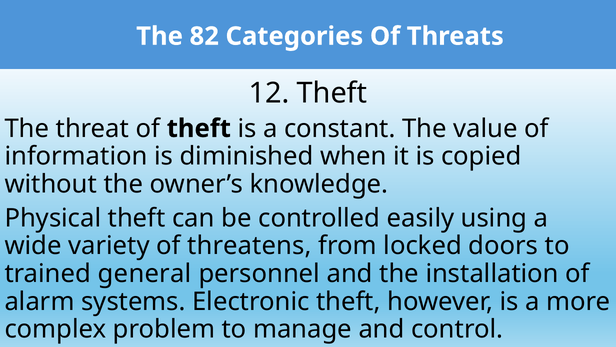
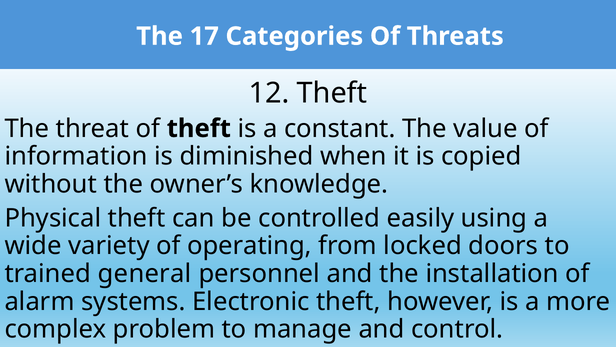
82: 82 -> 17 (204, 36)
threatens: threatens -> operating (250, 246)
